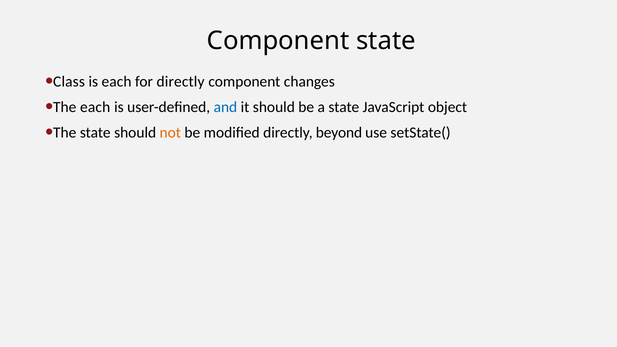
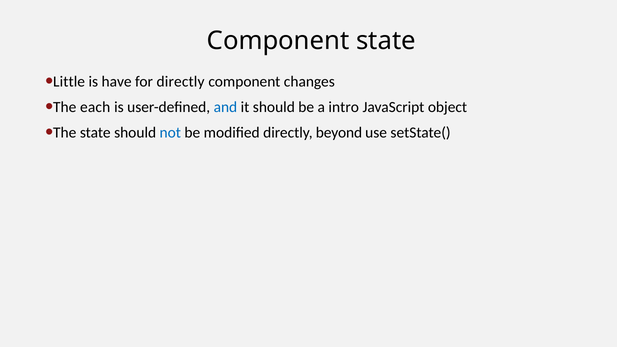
Class: Class -> Little (69, 82)
is each: each -> have (117, 82)
a state: state -> intro (344, 107)
not colour: orange -> blue (170, 132)
